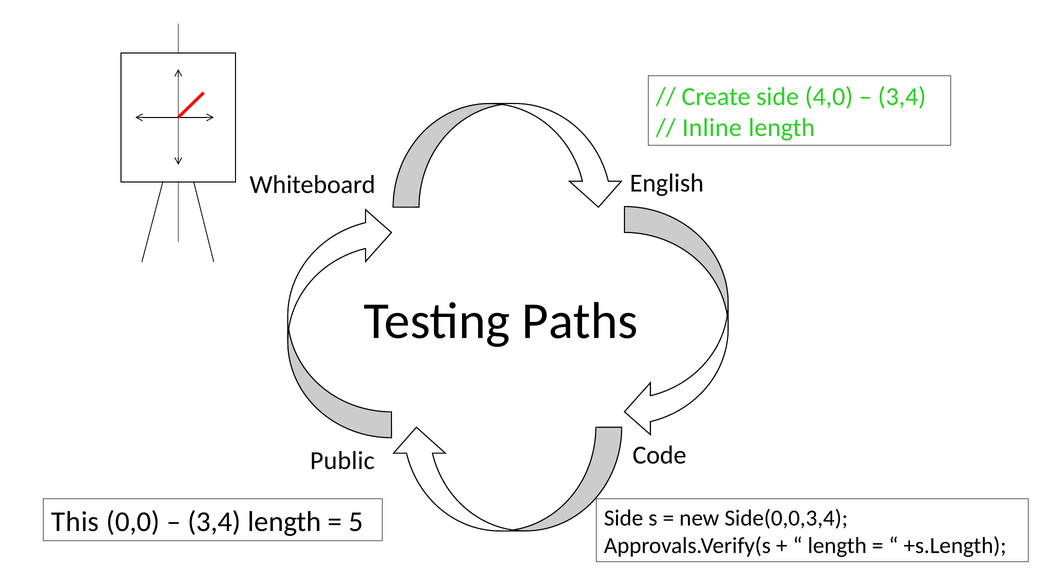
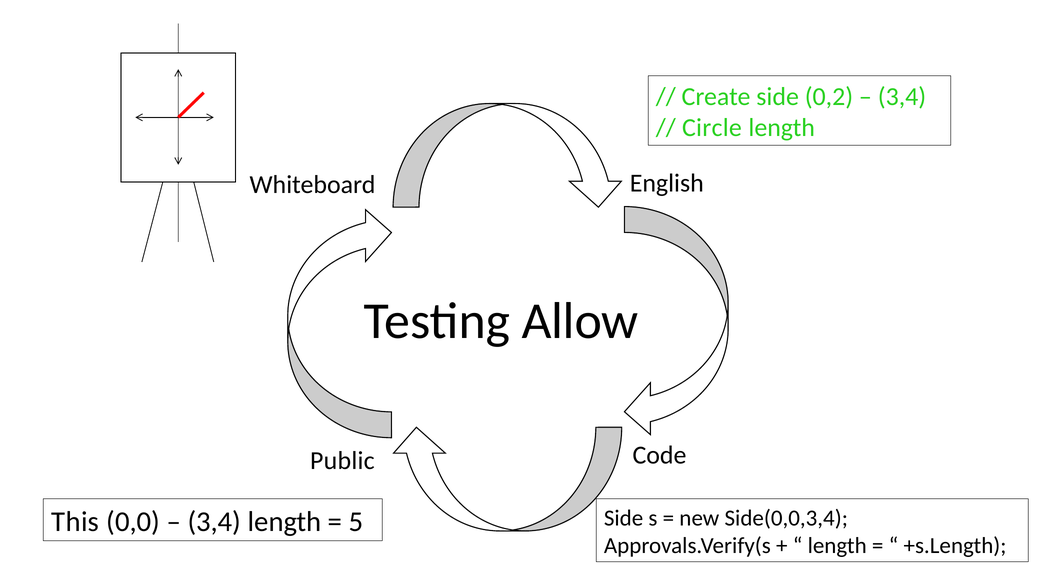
4,0: 4,0 -> 0,2 (829, 97)
Inline: Inline -> Circle (712, 128)
Paths: Paths -> Allow (580, 322)
